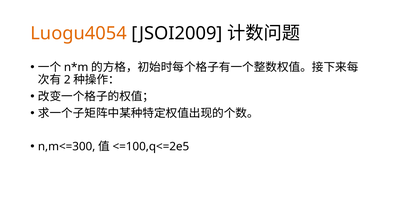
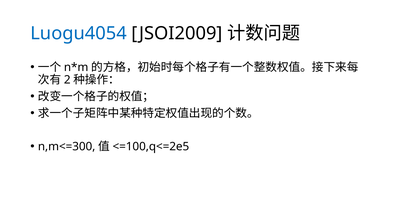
Luogu4054 colour: orange -> blue (79, 34)
